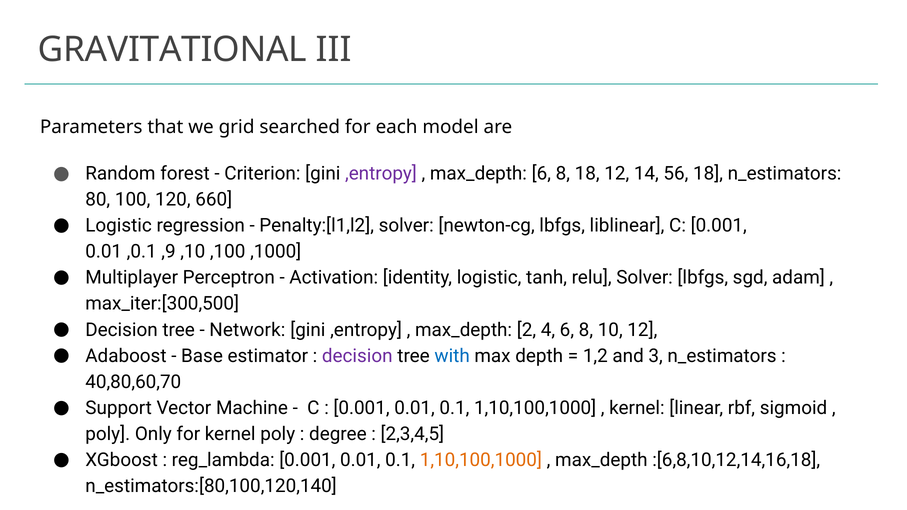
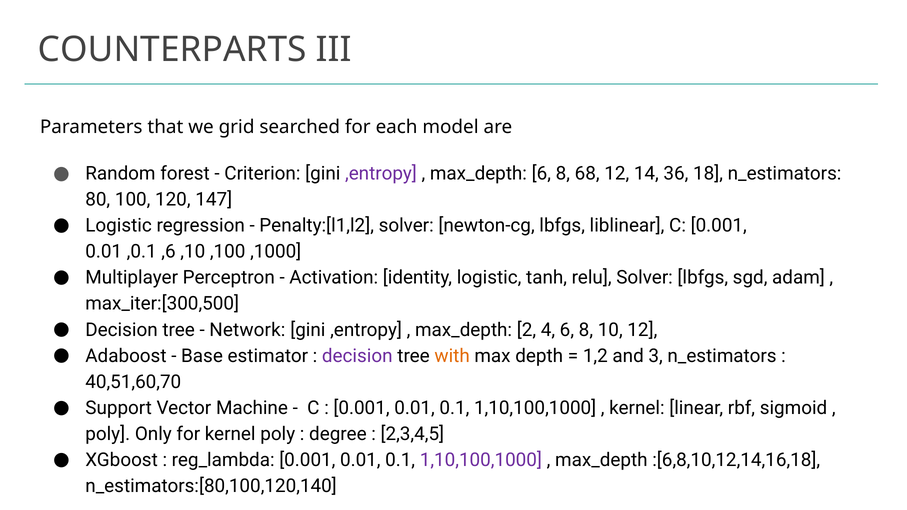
GRAVITATIONAL: GRAVITATIONAL -> COUNTERPARTS (172, 50)
8 18: 18 -> 68 (587, 174)
56: 56 -> 36 (676, 174)
660: 660 -> 147 (214, 200)
,9: ,9 -> ,6 (168, 252)
with colour: blue -> orange (452, 356)
40,80,60,70: 40,80,60,70 -> 40,51,60,70 (133, 382)
1,10,100,1000 colour: orange -> purple (481, 460)
